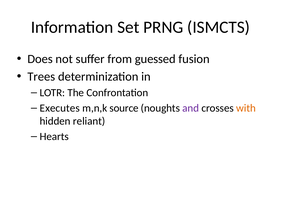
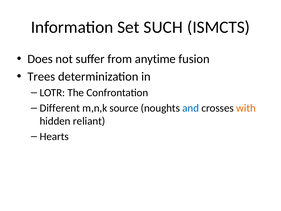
PRNG: PRNG -> SUCH (163, 27)
guessed: guessed -> anytime (155, 59)
Executes: Executes -> Different (60, 108)
and colour: purple -> blue (191, 108)
